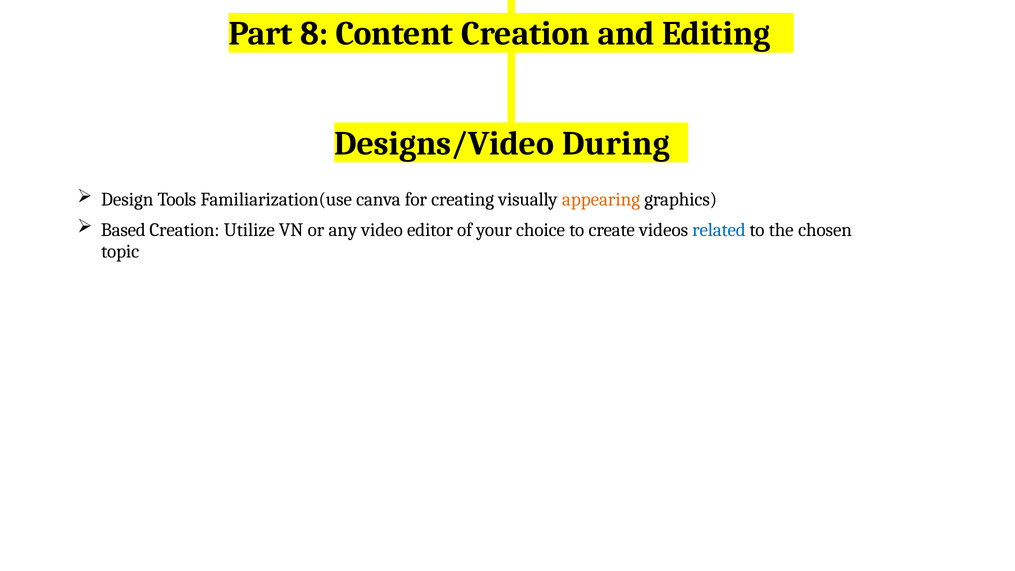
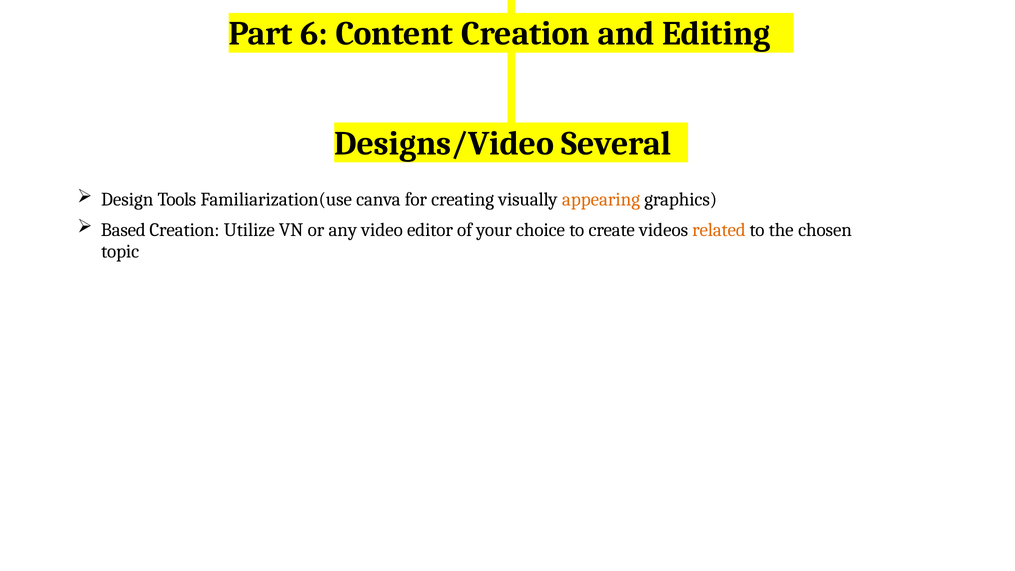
8: 8 -> 6 (314, 34)
During: During -> Several (616, 143)
related colour: blue -> orange (719, 230)
